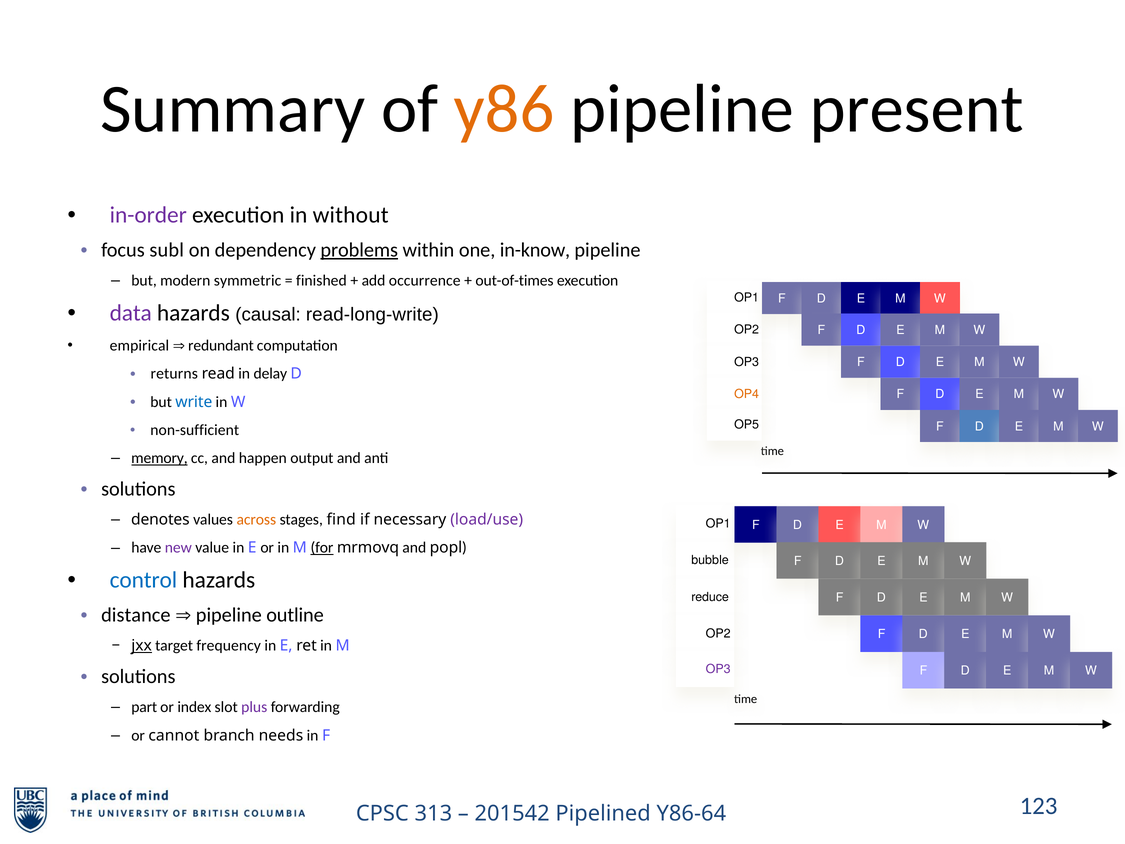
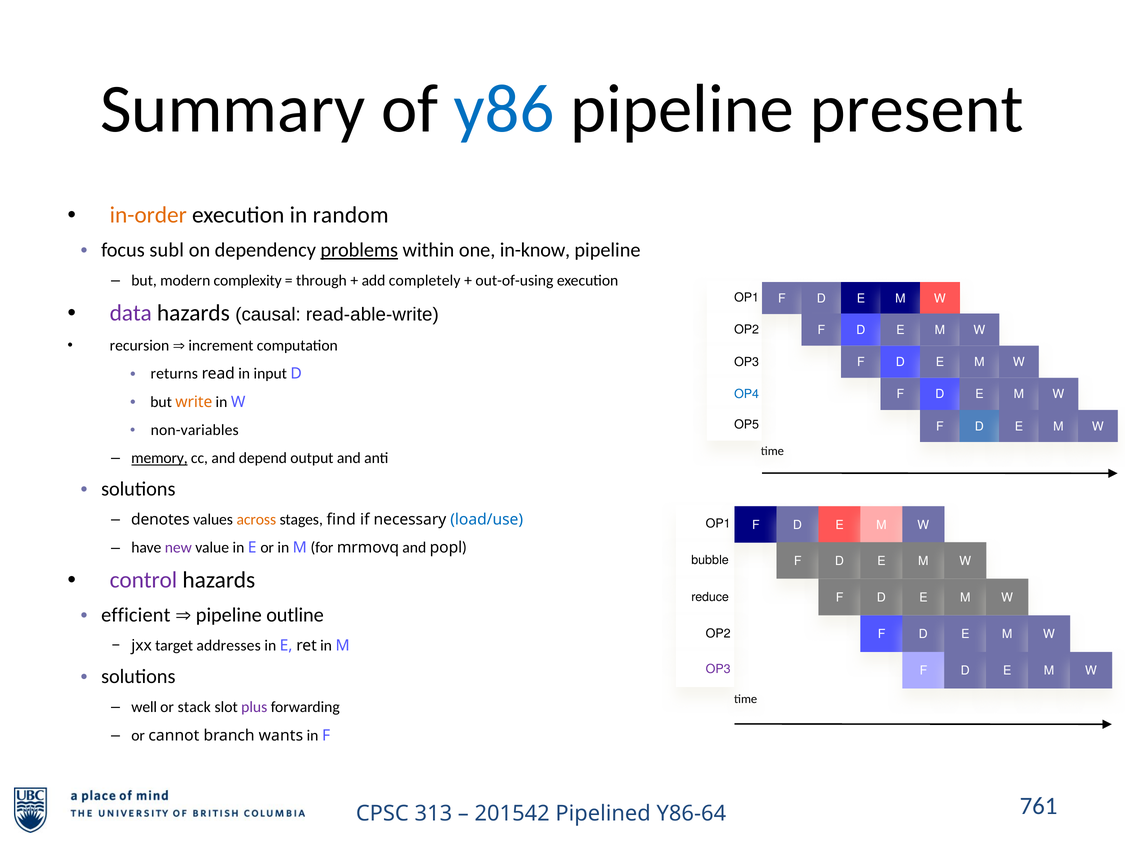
y86 colour: orange -> blue (504, 109)
in-order colour: purple -> orange (148, 215)
without: without -> random (351, 215)
symmetric: symmetric -> complexity (248, 281)
finished: finished -> through (321, 281)
occurrence: occurrence -> completely (425, 281)
out-of-times: out-of-times -> out-of-using (514, 281)
read-long-write: read-long-write -> read-able-write (372, 315)
empirical: empirical -> recursion (139, 345)
redundant: redundant -> increment (221, 345)
delay: delay -> input (270, 374)
OP4 colour: orange -> blue (747, 394)
write colour: blue -> orange (194, 402)
non-sufficient: non-sufficient -> non-variables (195, 430)
happen: happen -> depend (263, 458)
load/use colour: purple -> blue (487, 519)
for underline: present -> none (322, 548)
control colour: blue -> purple (143, 580)
distance: distance -> efficient (136, 615)
jxx underline: present -> none (142, 646)
frequency: frequency -> addresses (229, 646)
part: part -> well (144, 707)
index: index -> stack (194, 707)
needs: needs -> wants (281, 735)
123: 123 -> 761 (1039, 806)
